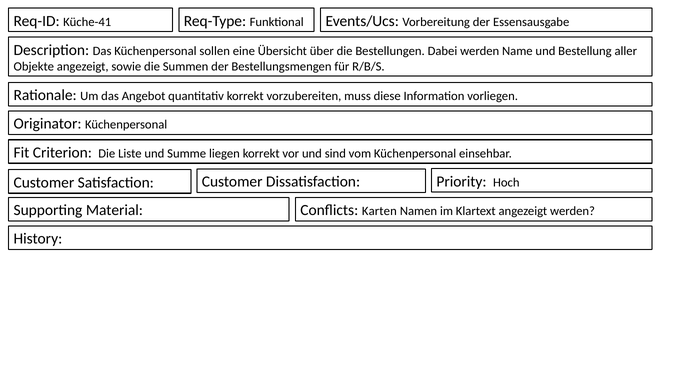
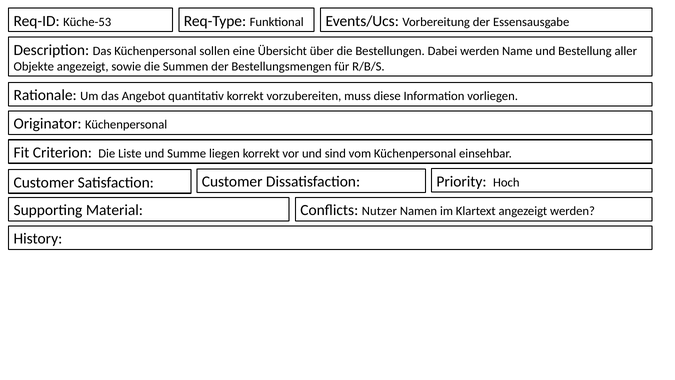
Küche-41: Küche-41 -> Küche-53 (87, 22)
Karten: Karten -> Nutzer (379, 211)
